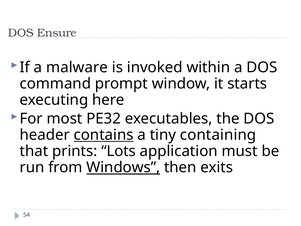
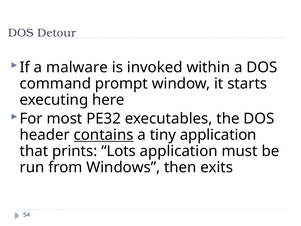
Ensure: Ensure -> Detour (57, 33)
tiny containing: containing -> application (218, 135)
Windows underline: present -> none (123, 167)
